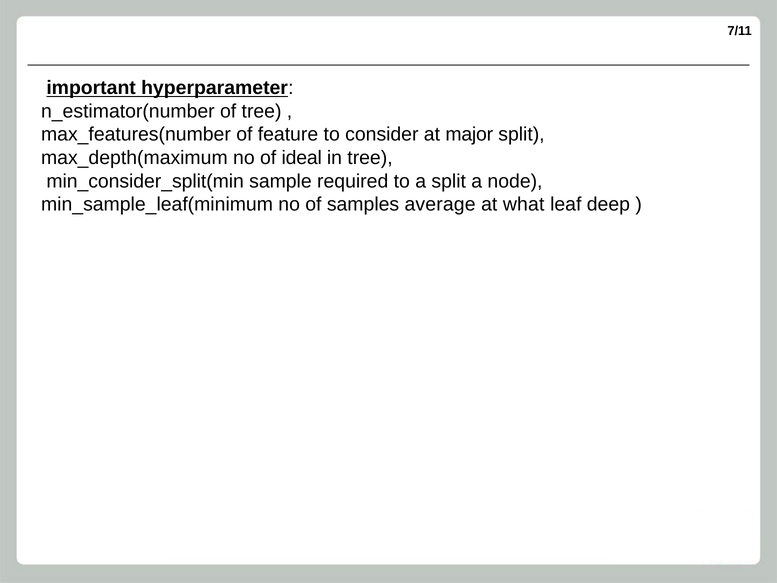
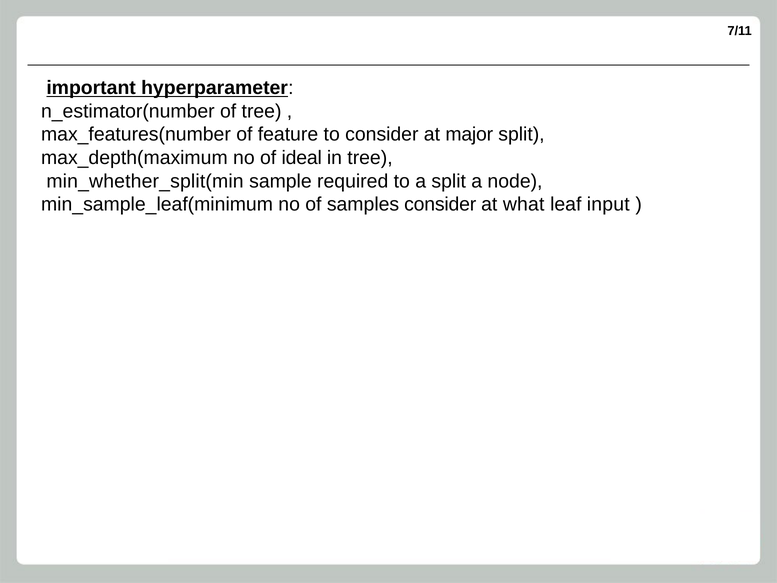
min_consider_split(min: min_consider_split(min -> min_whether_split(min (145, 181)
samples average: average -> consider (440, 204)
deep: deep -> input (608, 204)
